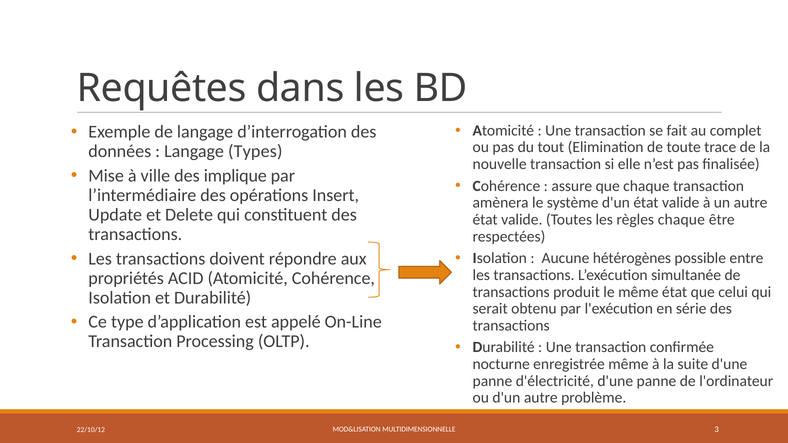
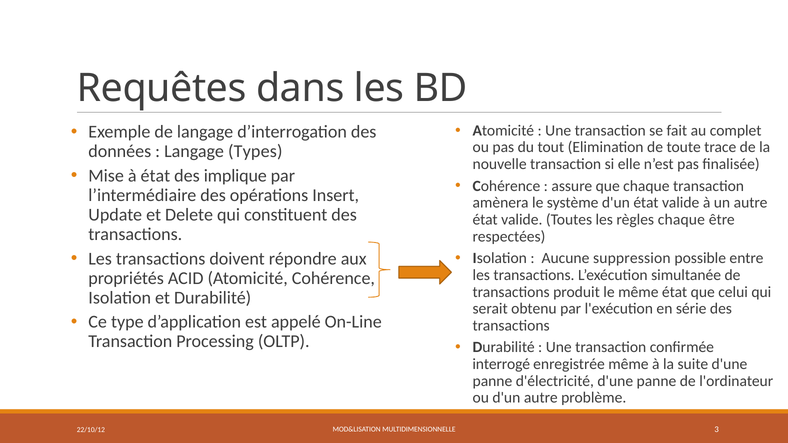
à ville: ville -> état (155, 176)
hétérogènes: hétérogènes -> suppression (632, 258)
nocturne: nocturne -> interrogé (501, 364)
